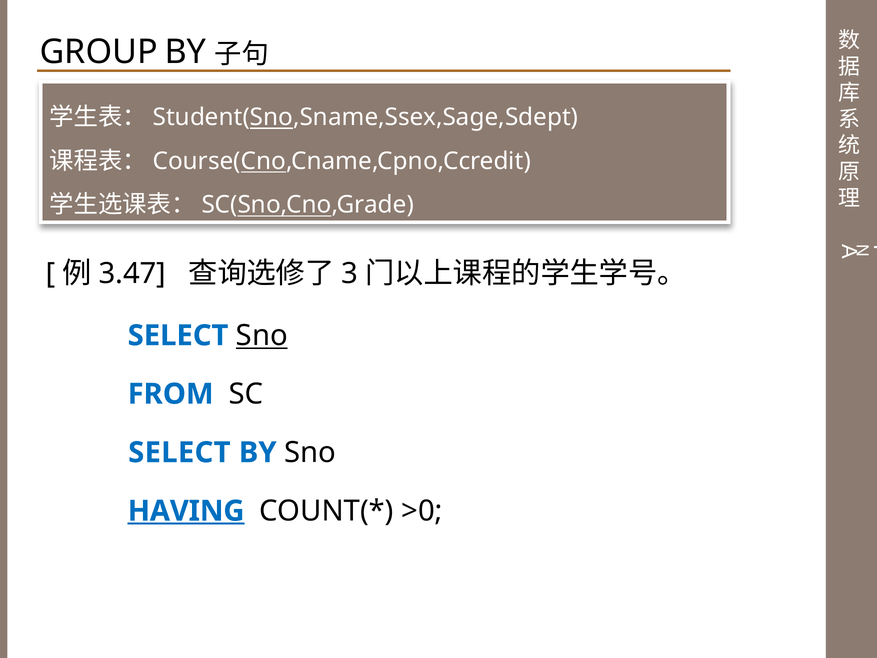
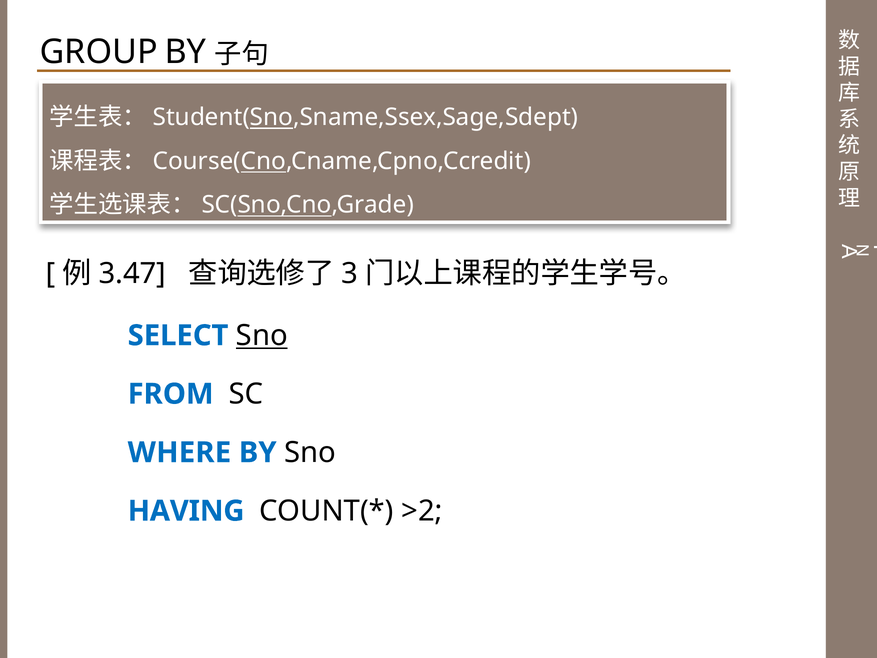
SELECT: SELECT -> WHERE (179, 452)
HAVING underline: present -> none (186, 511)
>0: >0 -> >2 (422, 511)
